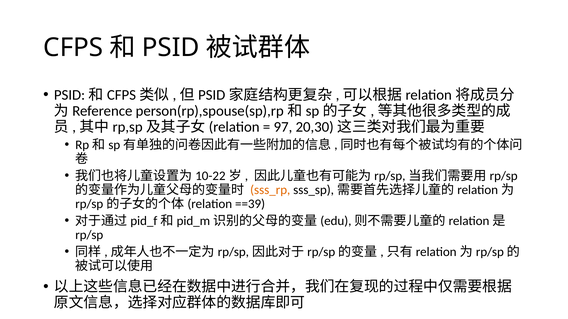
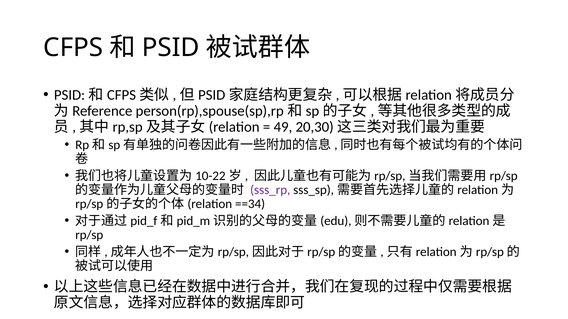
97: 97 -> 49 (283, 127)
sss_rp colour: orange -> purple (270, 190)
==39: ==39 -> ==34 (250, 204)
